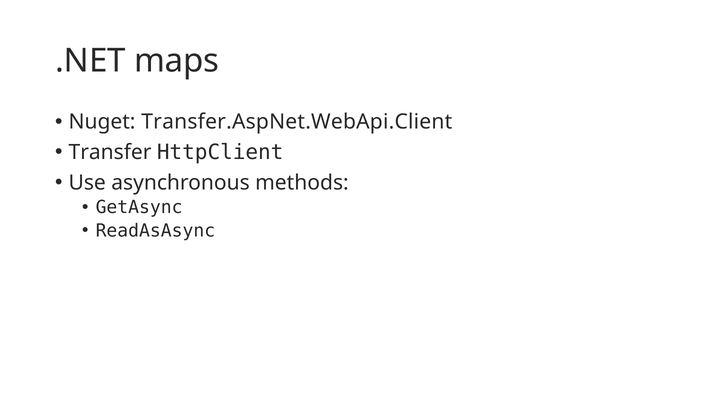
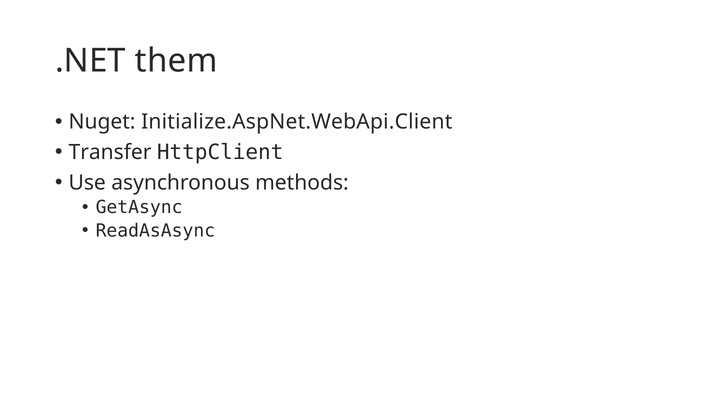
maps: maps -> them (176, 61)
Transfer.AspNet.WebApi.Client: Transfer.AspNet.WebApi.Client -> Initialize.AspNet.WebApi.Client (297, 122)
